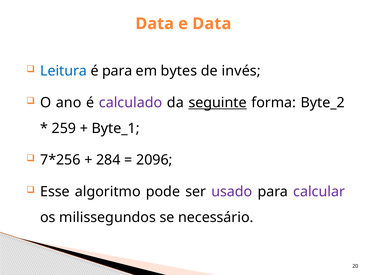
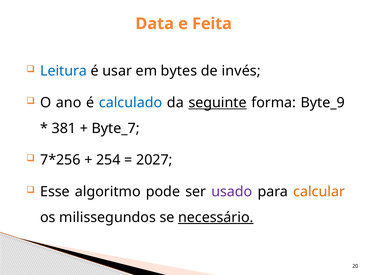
e Data: Data -> Feita (212, 24)
é para: para -> usar (117, 71)
calculado colour: purple -> blue (131, 103)
Byte_2: Byte_2 -> Byte_9 (323, 103)
259: 259 -> 381 (64, 128)
Byte_1: Byte_1 -> Byte_7 (116, 128)
284: 284 -> 254 (108, 160)
2096: 2096 -> 2027 (154, 160)
calcular colour: purple -> orange (319, 192)
necessário underline: none -> present (216, 218)
